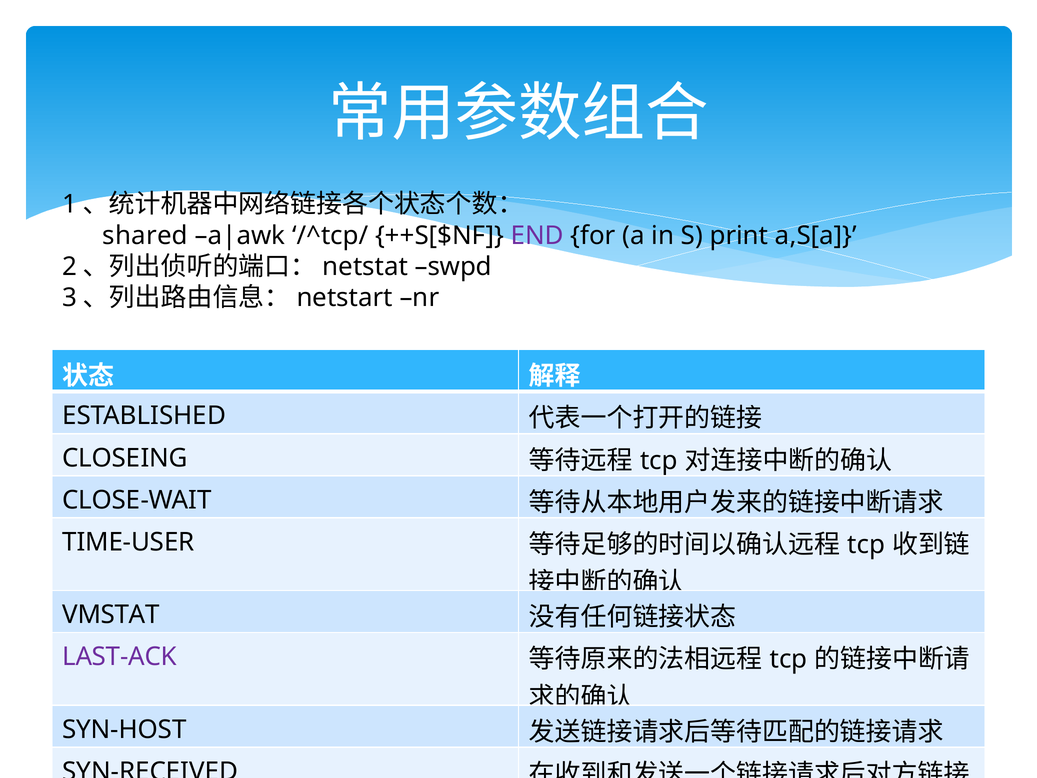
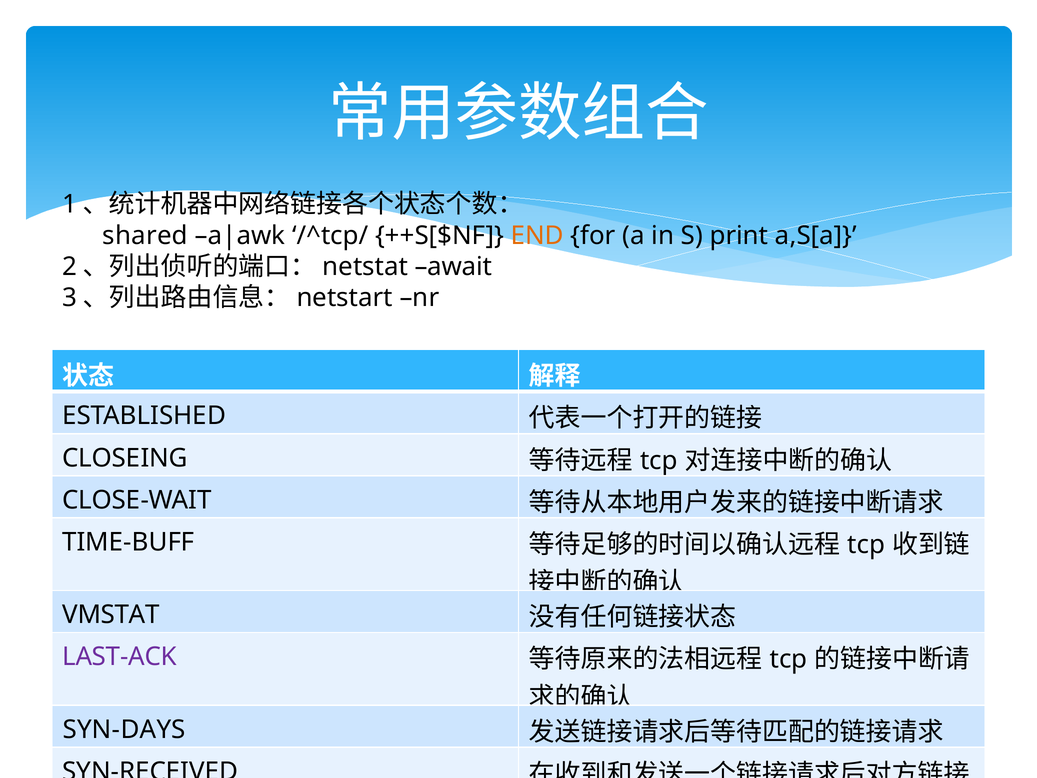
END colour: purple -> orange (537, 235)
swpd: swpd -> await (453, 267)
TIME-USER: TIME-USER -> TIME-BUFF (128, 542)
SYN-HOST: SYN-HOST -> SYN-DAYS (124, 729)
